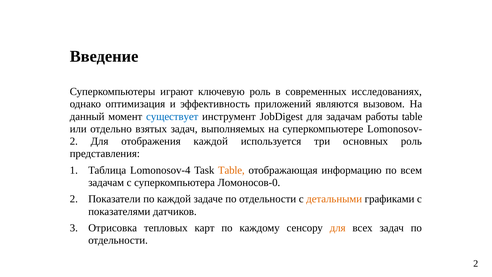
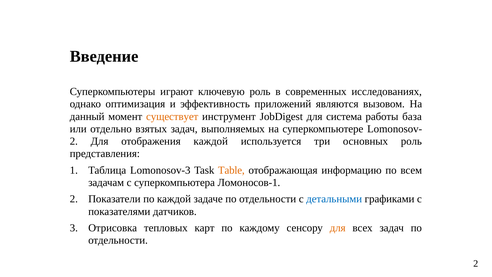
существует colour: blue -> orange (172, 116)
для задачам: задачам -> система (344, 116)
работы table: table -> база (412, 116)
Lomonosov-4: Lomonosov-4 -> Lomonosov-3 (160, 170)
Ломоносов-0: Ломоносов-0 -> Ломоносов-1 (249, 182)
детальными colour: orange -> blue (334, 199)
